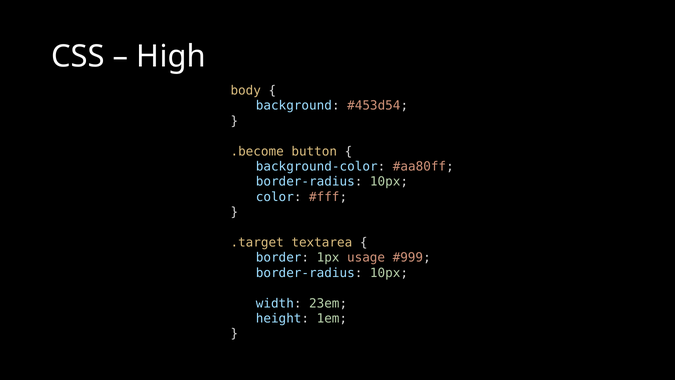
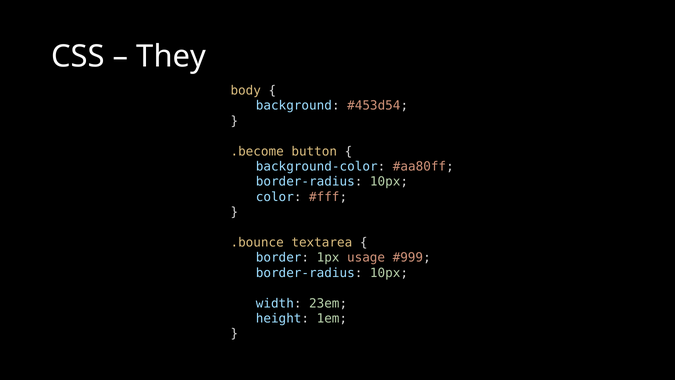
High: High -> They (171, 57)
.target: .target -> .bounce (257, 242)
